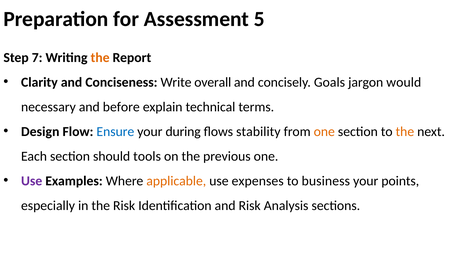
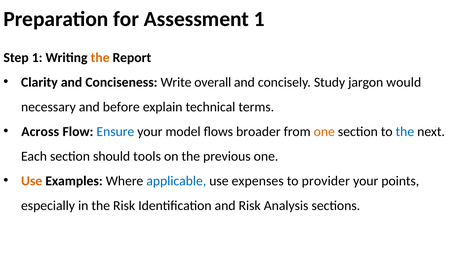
Assessment 5: 5 -> 1 (259, 19)
Step 7: 7 -> 1 (37, 58)
Goals: Goals -> Study (330, 82)
Design: Design -> Across (40, 131)
during: during -> model (183, 131)
stability: stability -> broader (258, 131)
the colour: orange -> blue (405, 131)
Use colour: purple -> orange (32, 181)
applicable colour: orange -> blue (176, 181)
business: business -> provider (326, 181)
